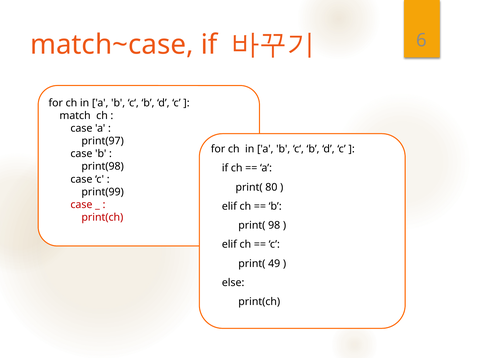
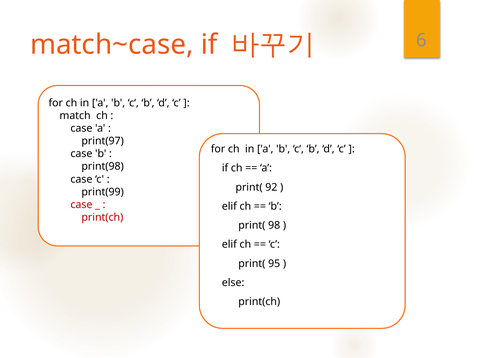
80: 80 -> 92 (271, 187)
49: 49 -> 95 (274, 263)
